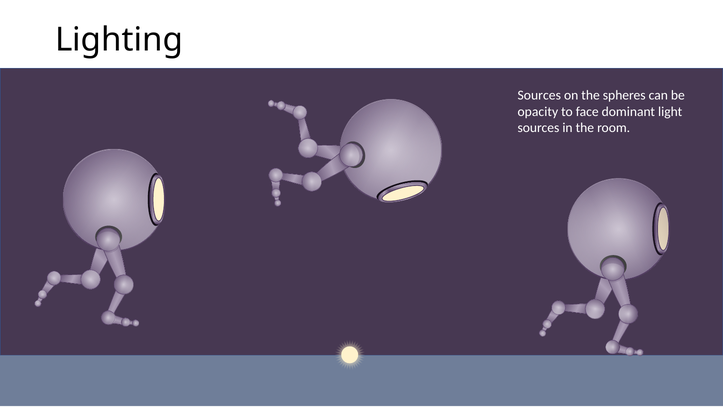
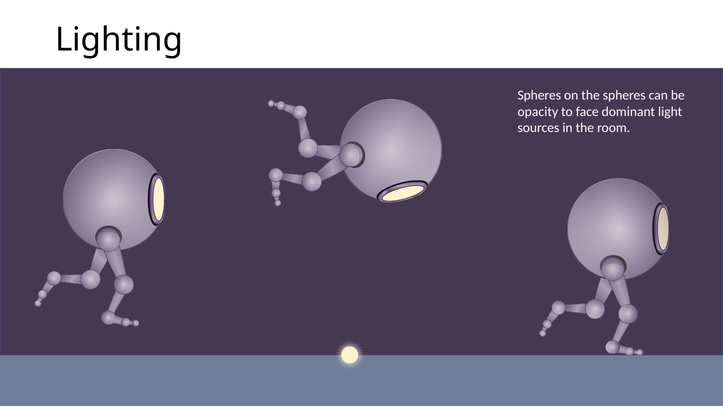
Sources: Sources -> Spheres (539, 95)
